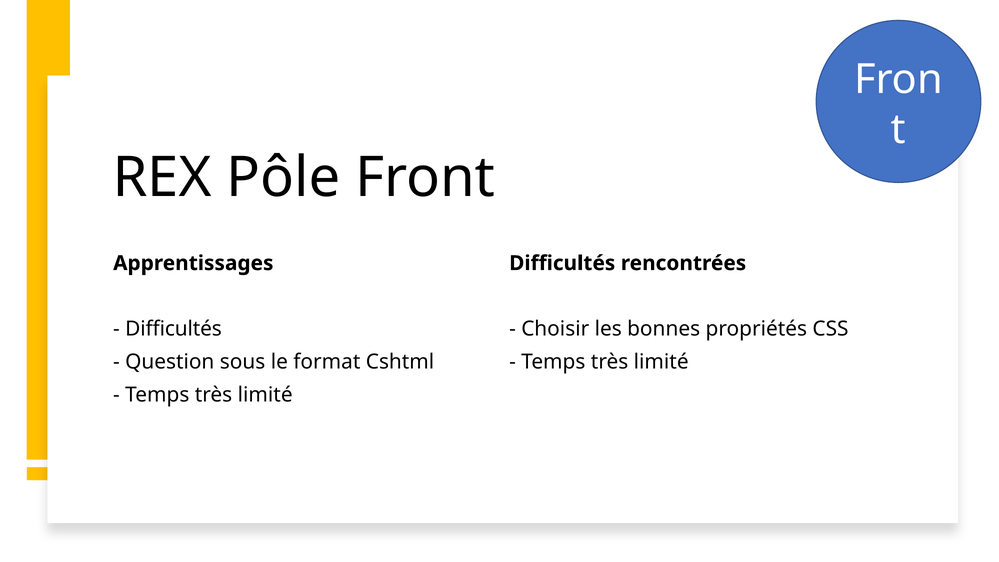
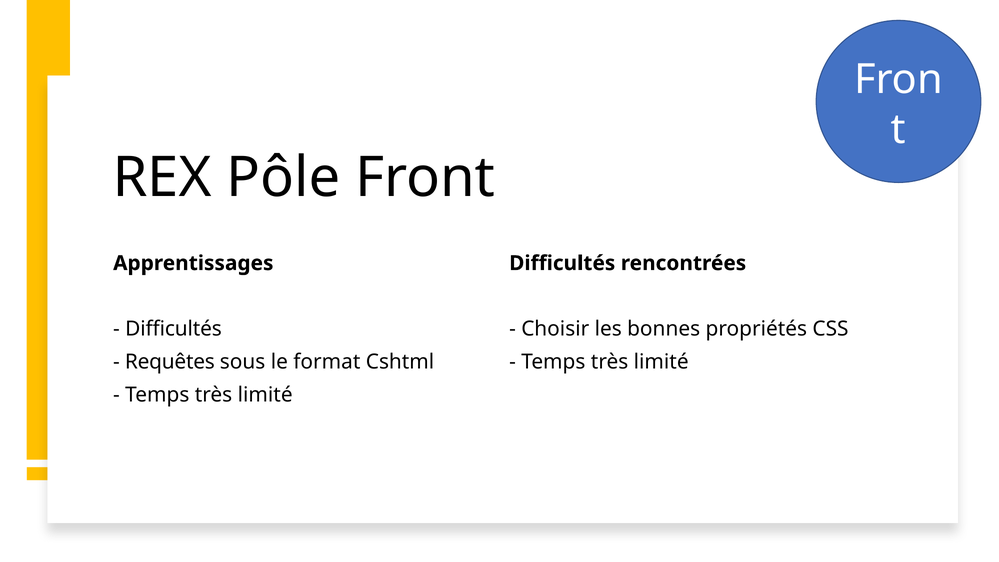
Question: Question -> Requêtes (170, 362)
